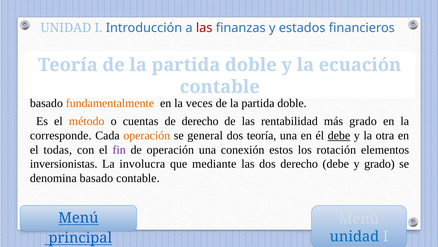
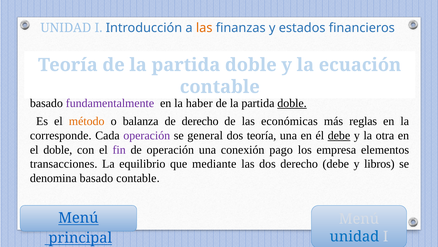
las colour: red -> orange (204, 28)
fundamentalmente colour: orange -> purple (110, 103)
veces: veces -> haber (199, 103)
doble underline: none -> present (292, 103)
cuentas: cuentas -> balanza (141, 121)
las rentabilidad: rentabilidad -> económicas (289, 121)
más grado: grado -> reglas (363, 121)
operación colour: orange -> purple (147, 135)
el todas: todas -> doble (58, 149)
estos: estos -> pago (281, 149)
los rotación: rotación -> empresa (336, 149)
inversionistas: inversionistas -> transacciones (64, 164)
involucra: involucra -> equilibrio (142, 164)
y grado: grado -> libros (379, 164)
